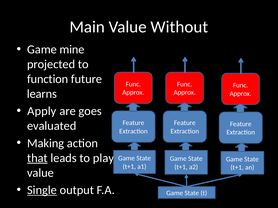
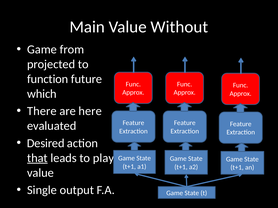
mine: mine -> from (72, 50)
learns: learns -> which (42, 94)
Apply: Apply -> There (42, 111)
goes: goes -> here (90, 111)
Making: Making -> Desired (46, 144)
Single underline: present -> none (42, 190)
